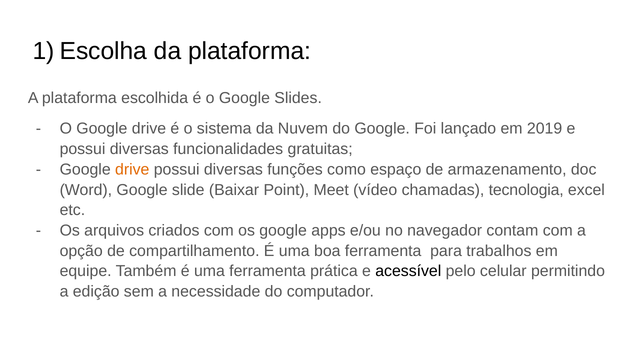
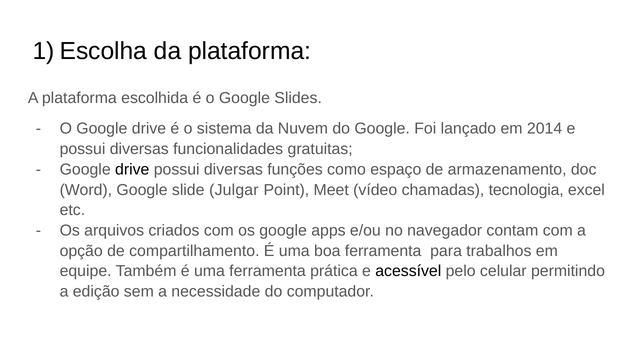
2019: 2019 -> 2014 (545, 129)
drive colour: orange -> black (132, 170)
Baixar: Baixar -> Julgar (234, 190)
